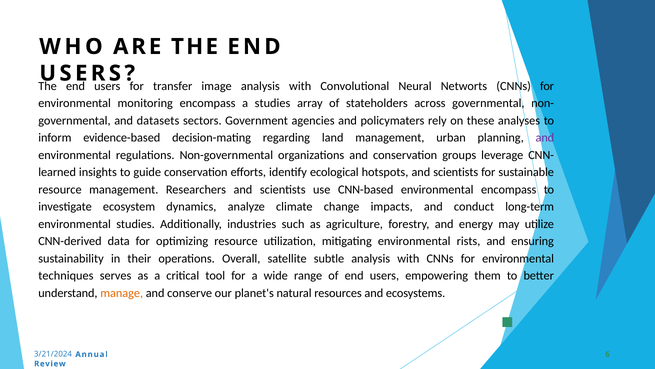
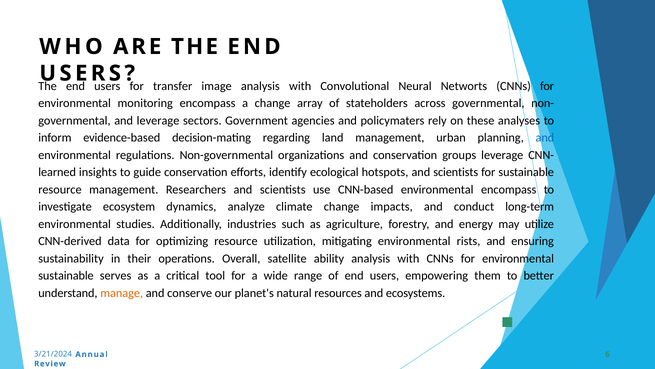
a studies: studies -> change (273, 103)
and datasets: datasets -> leverage (158, 120)
and colour: purple -> blue (545, 138)
subtle: subtle -> ability (329, 258)
techniques: techniques -> sustainable (66, 275)
